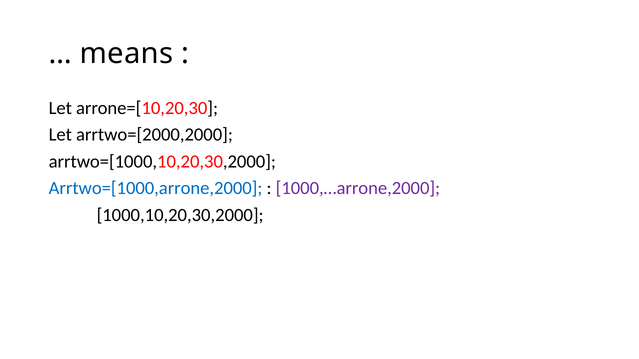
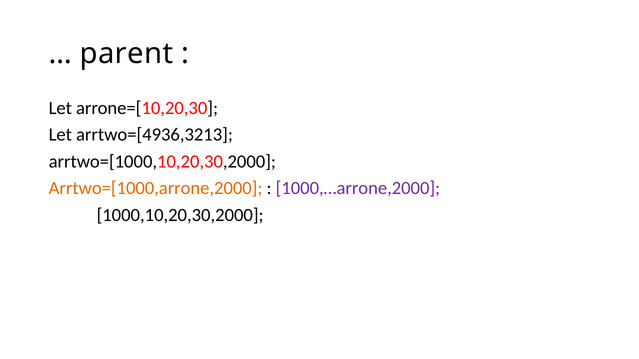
means: means -> parent (127, 54)
arrtwo=[2000,2000: arrtwo=[2000,2000 -> arrtwo=[4936,3213 (154, 135)
Arrtwo=[1000,arrone,2000 colour: blue -> orange (156, 188)
